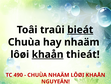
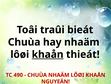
bieát underline: present -> none (80, 30)
